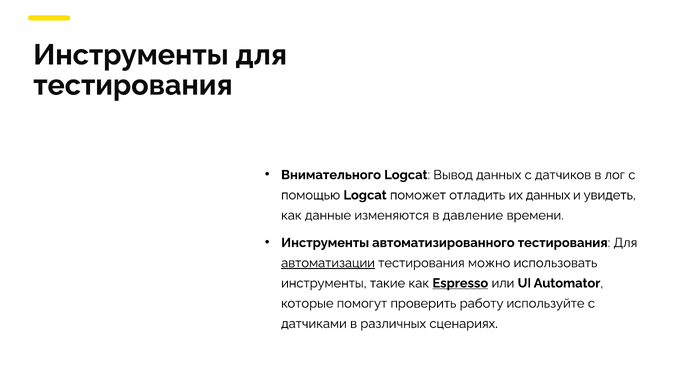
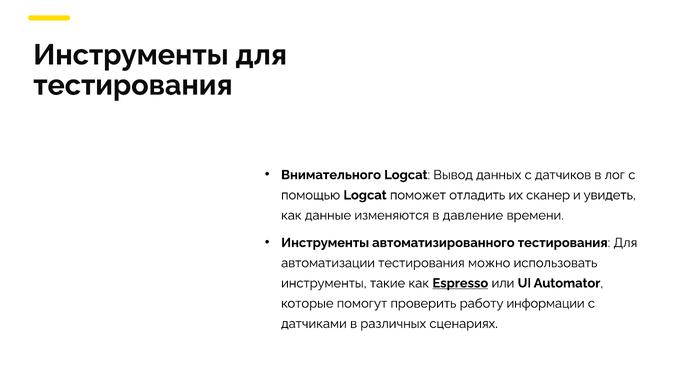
их данных: данных -> сканер (548, 195)
автоматизации underline: present -> none (328, 263)
используйте: используйте -> информации (546, 304)
